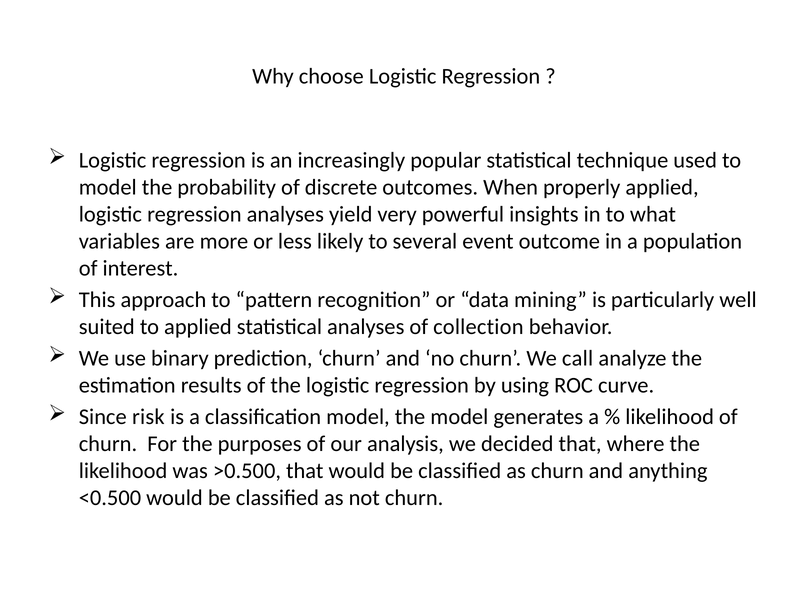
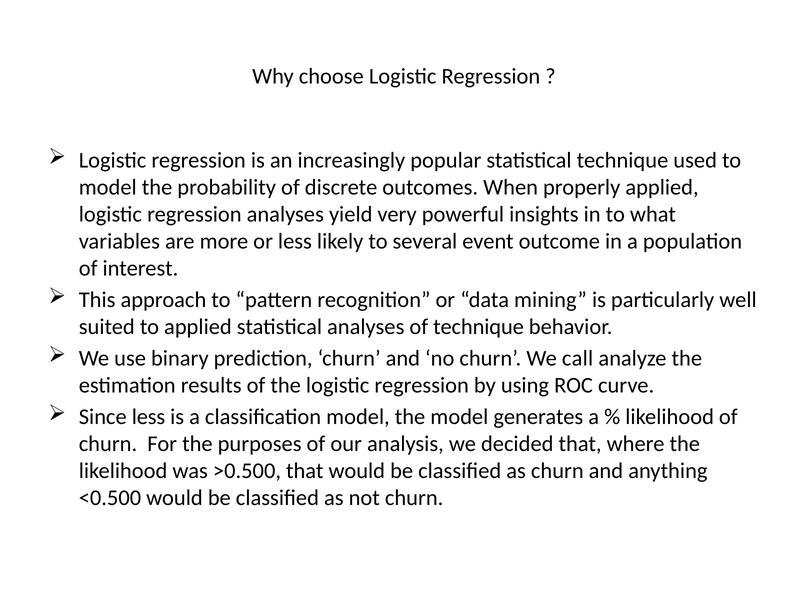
of collection: collection -> technique (479, 327)
Since risk: risk -> less (149, 417)
